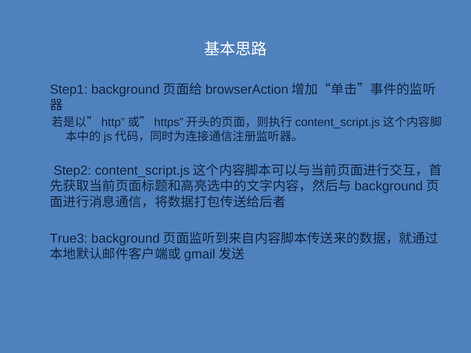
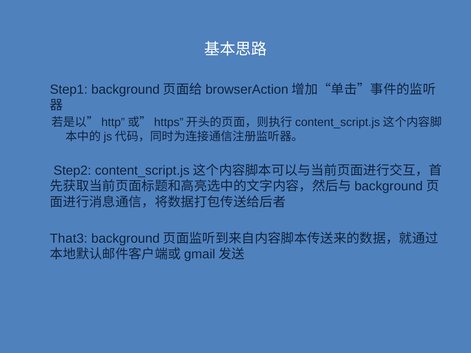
True3: True3 -> That3 (69, 239)
